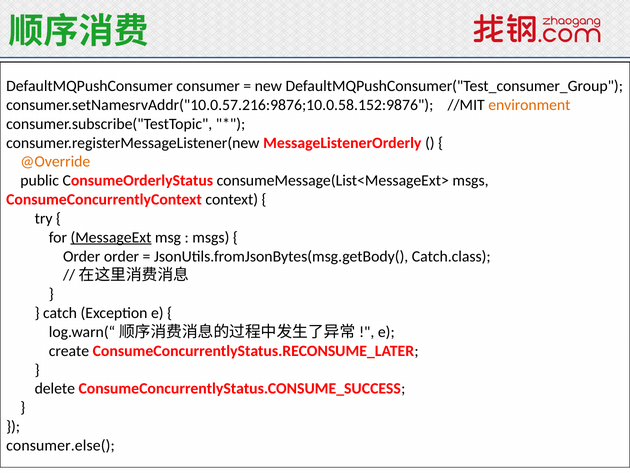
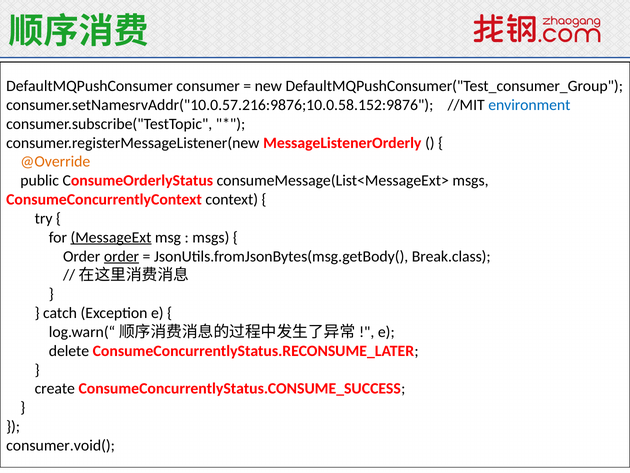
environment colour: orange -> blue (529, 105)
order underline: none -> present (121, 256)
Catch.class: Catch.class -> Break.class (451, 256)
create: create -> delete (69, 351)
delete: delete -> create (55, 388)
consumer.else(: consumer.else( -> consumer.void( (61, 445)
